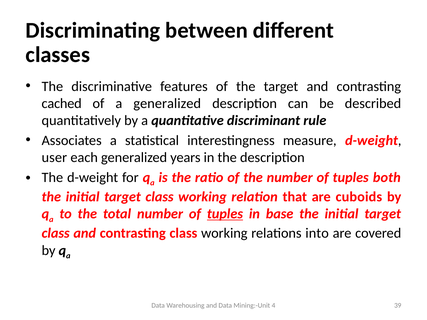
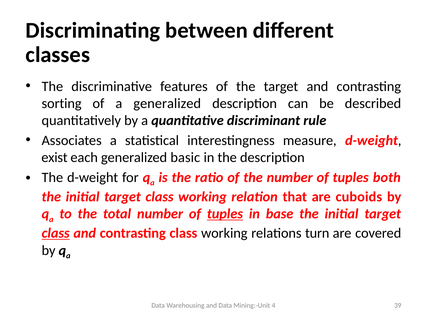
cached: cached -> sorting (62, 103)
user: user -> exist (55, 158)
years: years -> basic (185, 158)
class underline: none -> present (56, 233)
into: into -> turn (317, 233)
